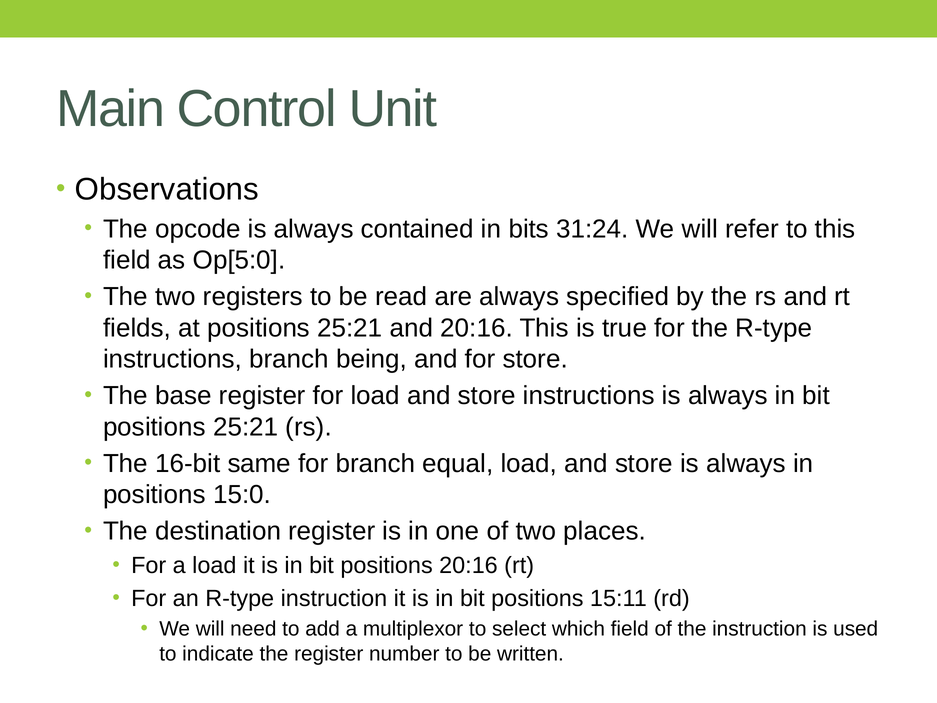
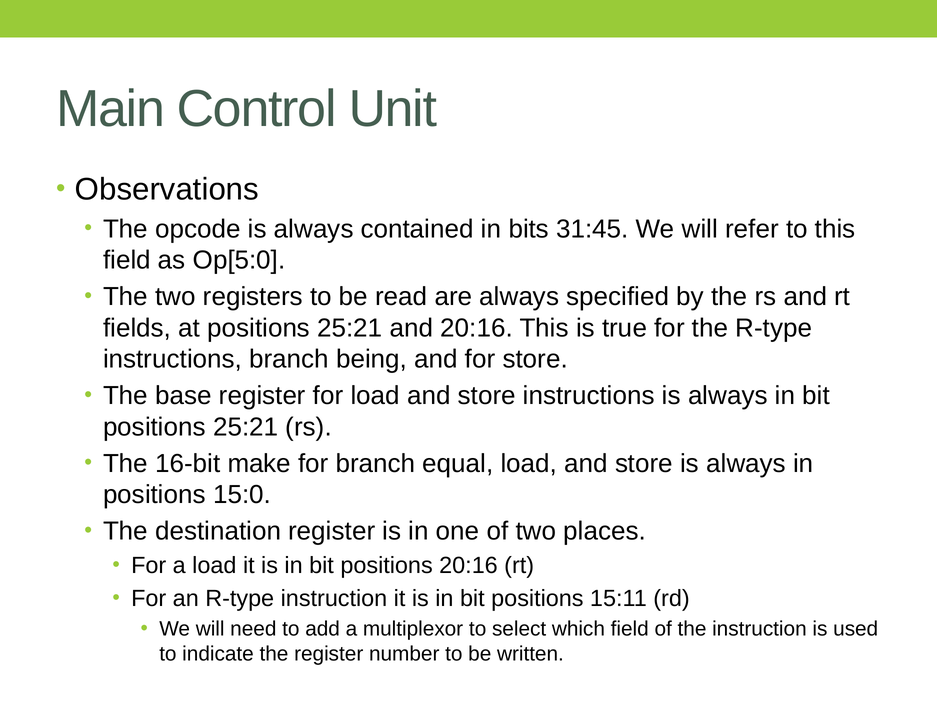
31:24: 31:24 -> 31:45 (592, 229)
same: same -> make (259, 463)
